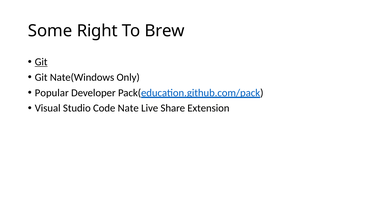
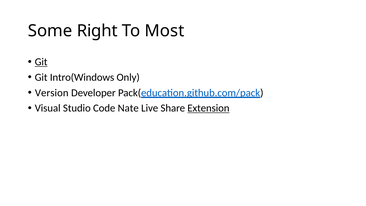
Brew: Brew -> Most (164, 31)
Nate(Windows: Nate(Windows -> Intro(Windows (82, 77)
Popular: Popular -> Version (52, 93)
Extension underline: none -> present (208, 108)
